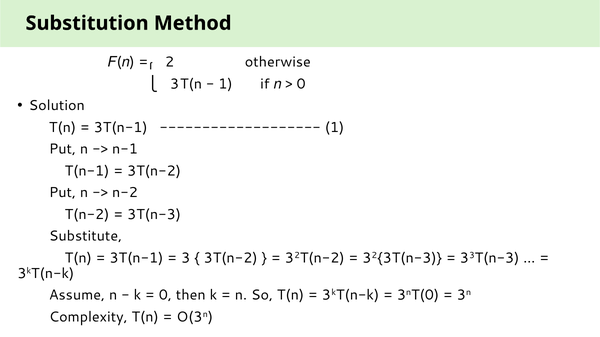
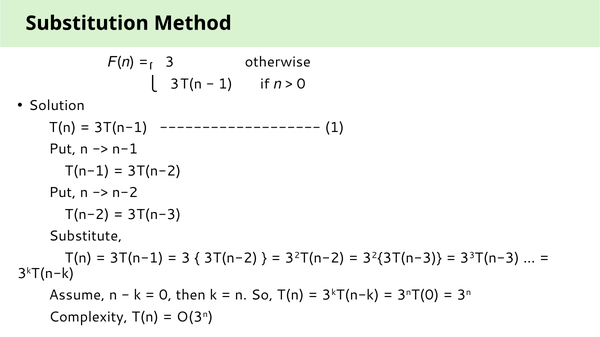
2: 2 -> 3 (170, 62)
